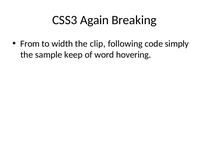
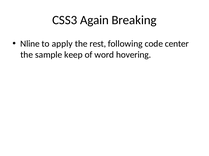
From: From -> Nline (30, 44)
width: width -> apply (62, 44)
clip: clip -> rest (98, 44)
simply: simply -> center (177, 44)
